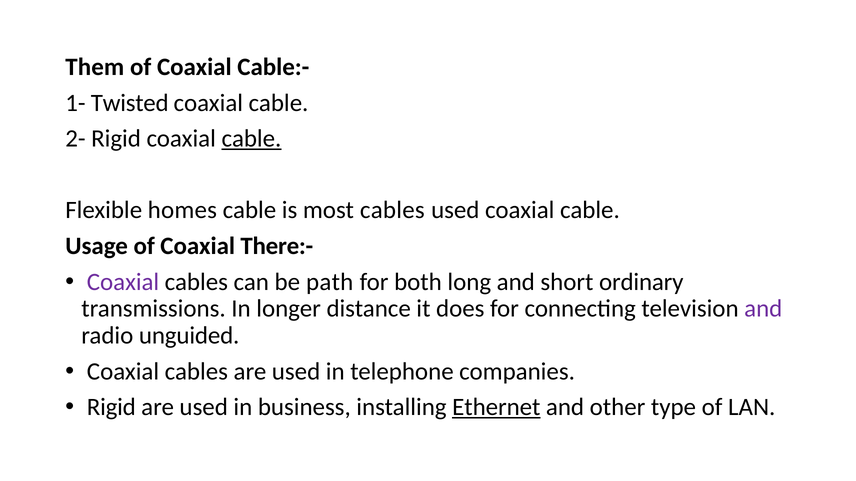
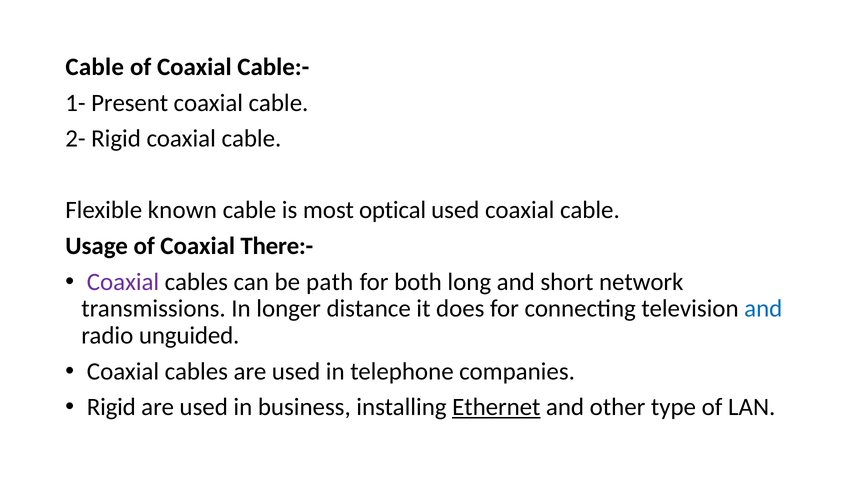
Them: Them -> Cable (95, 67)
Twisted: Twisted -> Present (130, 103)
cable underline: present -> none (251, 139)
homes: homes -> known (182, 210)
most cables: cables -> optical (393, 210)
ordinary: ordinary -> network (641, 282)
and colour: purple -> blue (763, 309)
